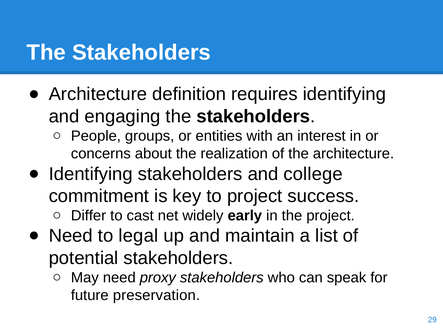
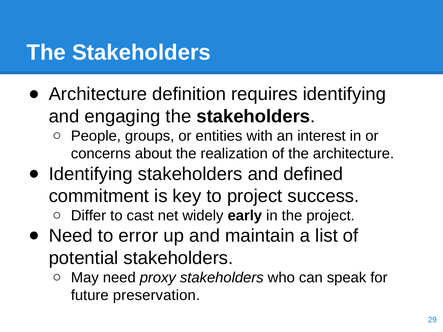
college: college -> defined (313, 174)
legal: legal -> error (138, 236)
